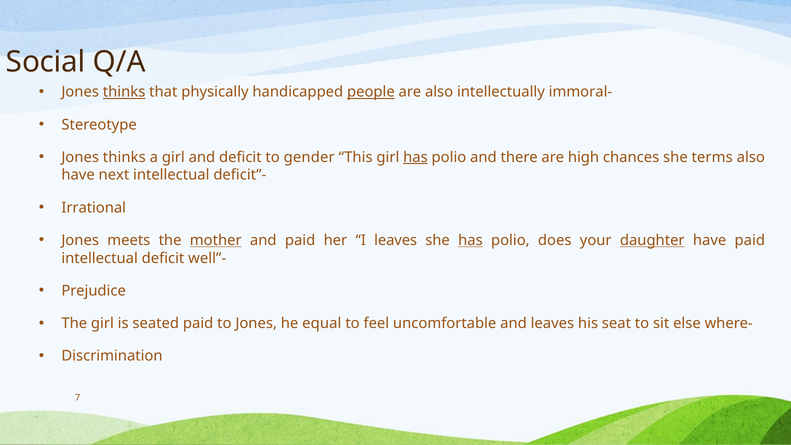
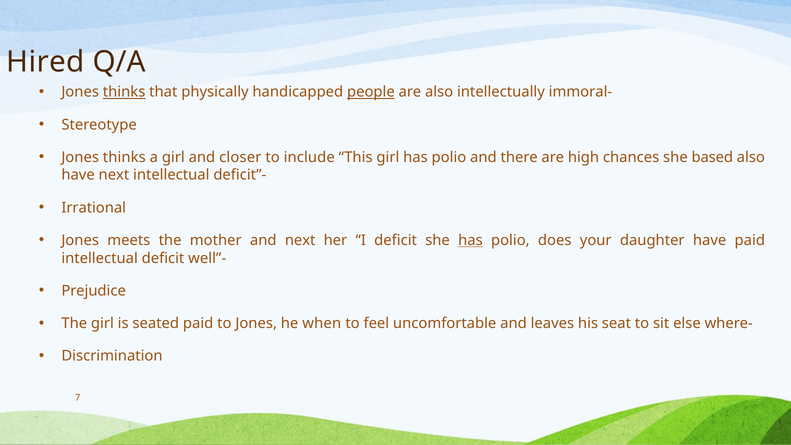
Social: Social -> Hired (45, 62)
and deficit: deficit -> closer (240, 157)
gender: gender -> include (309, 157)
has underline: present -> none (415, 157)
terms: terms -> based (712, 157)
mother underline: present -> none (216, 240)
and paid: paid -> next (300, 240)
I leaves: leaves -> deficit (396, 240)
daughter underline: present -> none (652, 240)
equal: equal -> when (322, 323)
